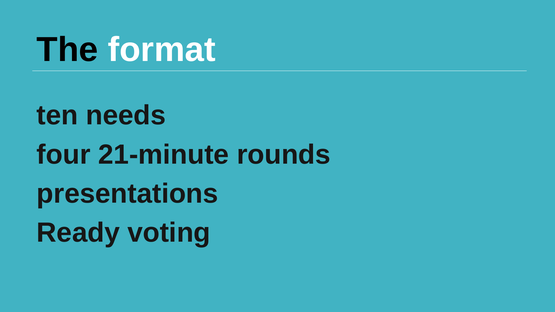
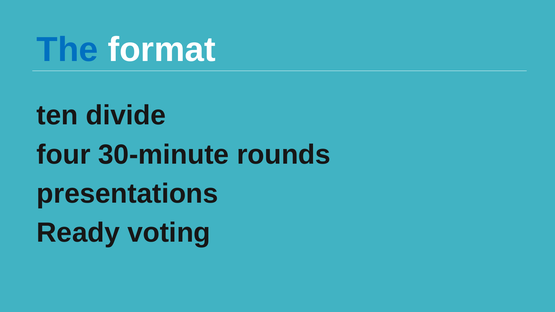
The colour: black -> blue (67, 50)
needs: needs -> divide (126, 116)
21-minute: 21-minute -> 30-minute (164, 155)
